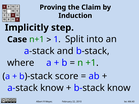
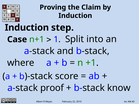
Implicitly: Implicitly -> Induction (27, 28)
a-stack know: know -> proof (52, 88)
